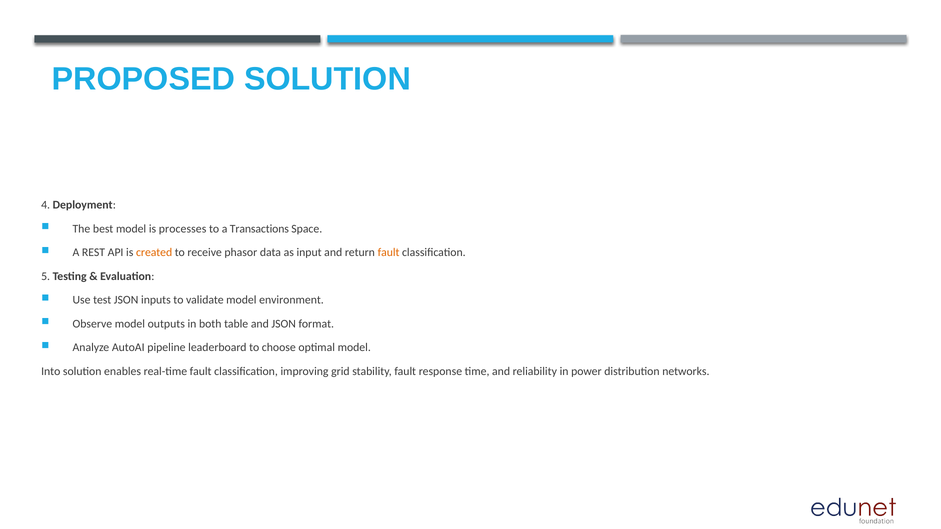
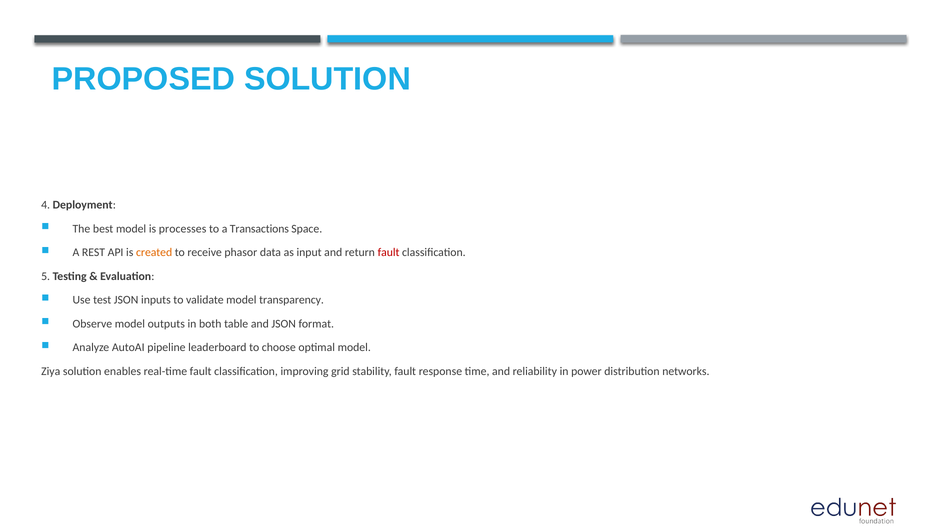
fault colour: orange -> red (389, 253)
environment: environment -> transparency (292, 300)
Into: Into -> Ziya (51, 371)
